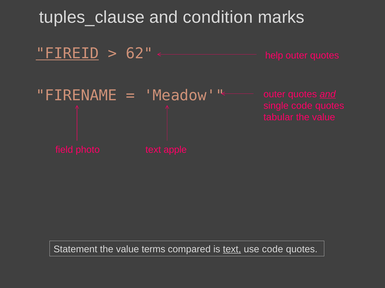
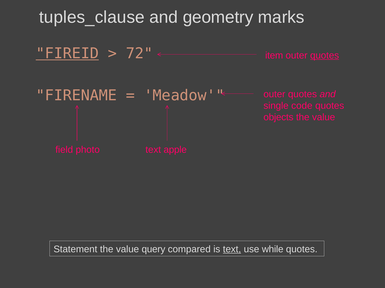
condition: condition -> geometry (218, 17)
62: 62 -> 72 (139, 54)
help: help -> item (274, 56)
quotes underline: none -> present (325, 56)
and underline: present -> none (328, 94)
tabular: tabular -> objects (278, 118)
terms: terms -> query (153, 250)
use code: code -> while (273, 250)
